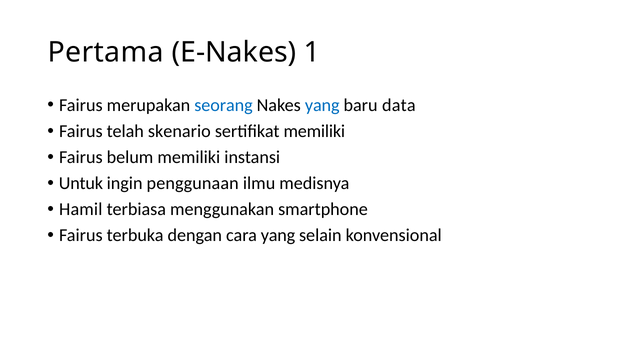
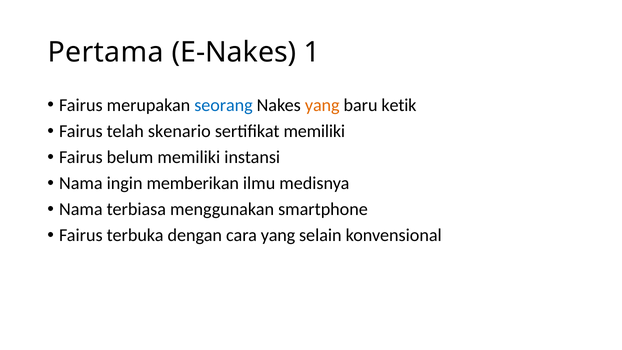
yang colour: blue -> orange (322, 105)
data: data -> ketik (399, 105)
Untuk: Untuk -> Nama (81, 183)
penggunaan: penggunaan -> memberikan (193, 183)
Hamil: Hamil -> Nama (81, 209)
